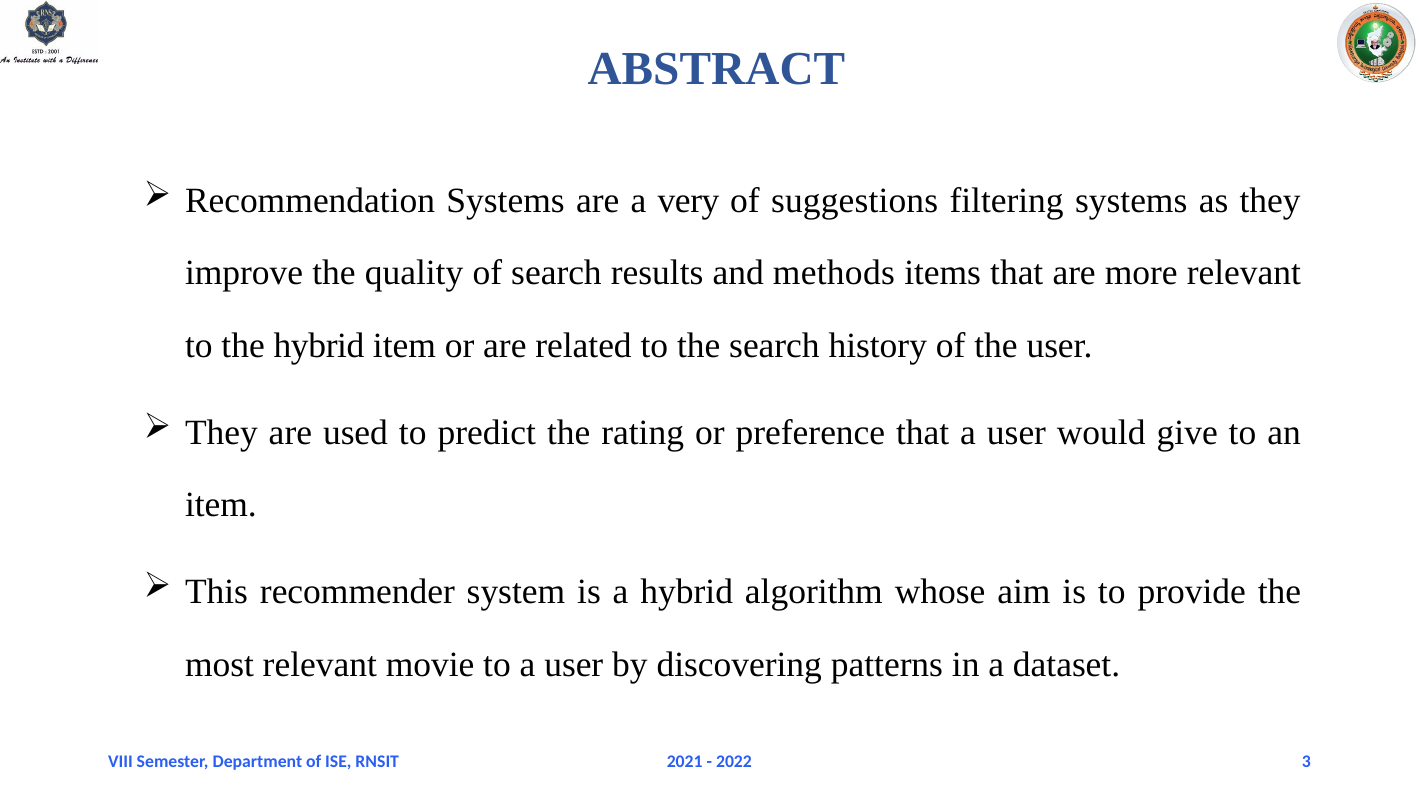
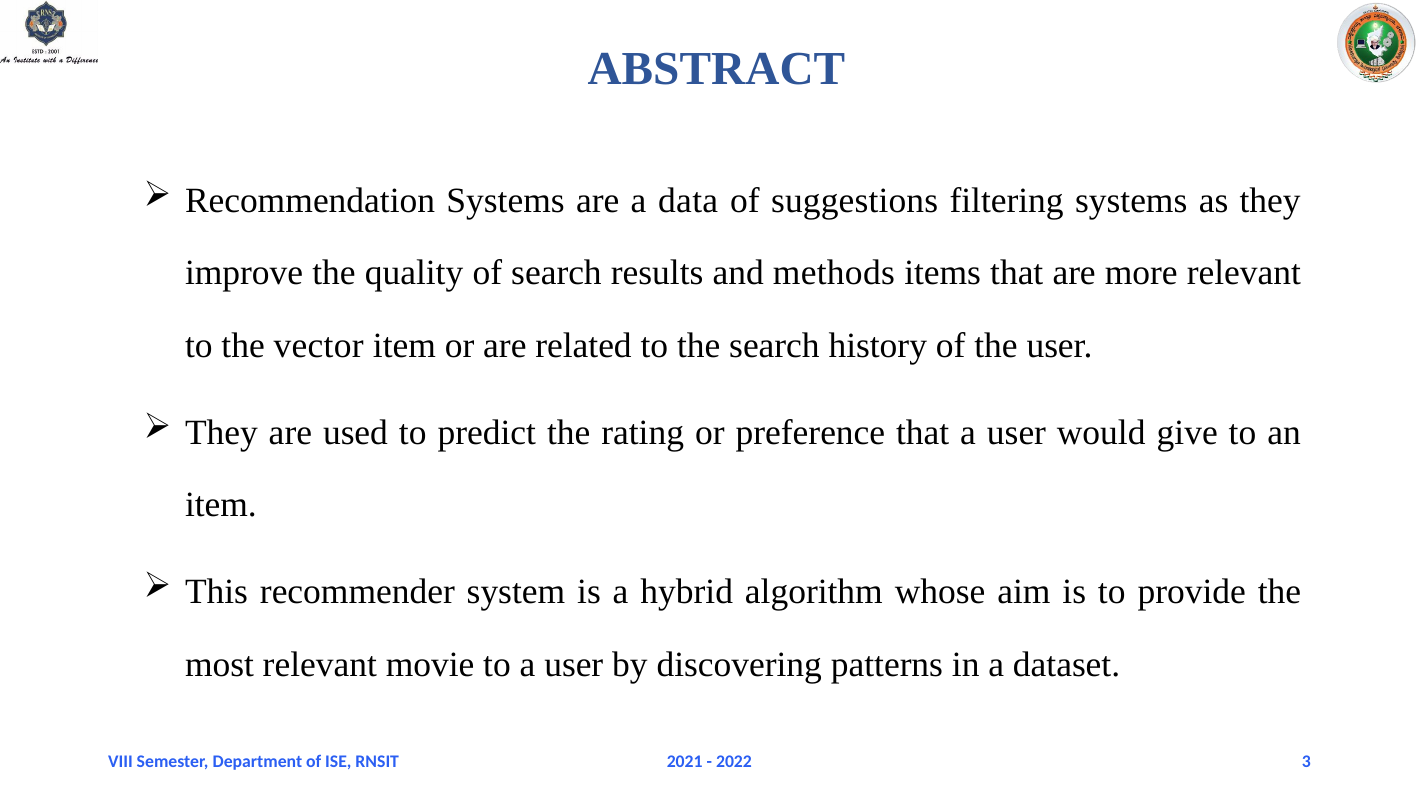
very: very -> data (688, 201)
the hybrid: hybrid -> vector (319, 346)
